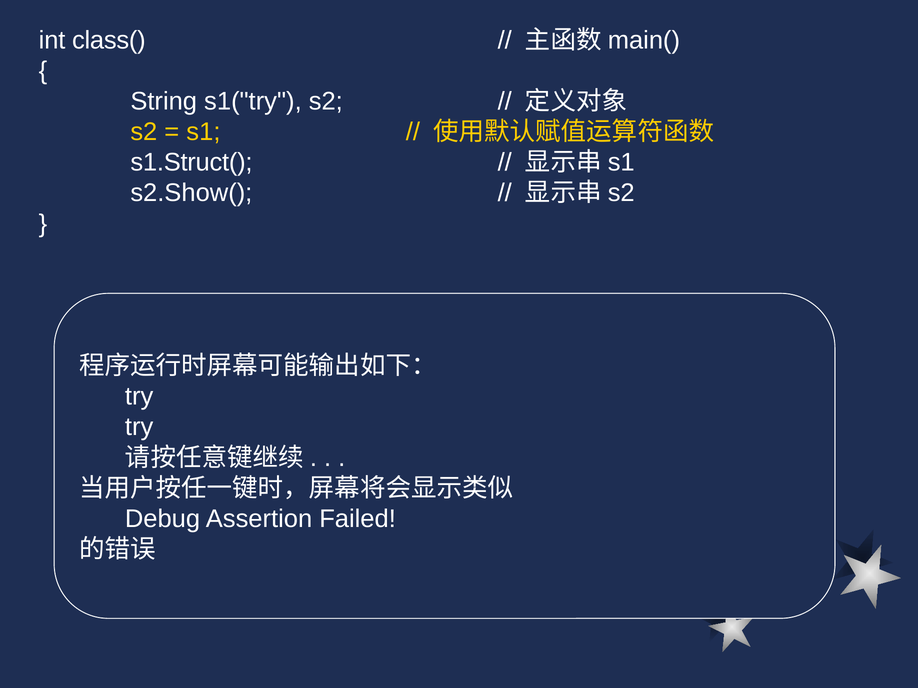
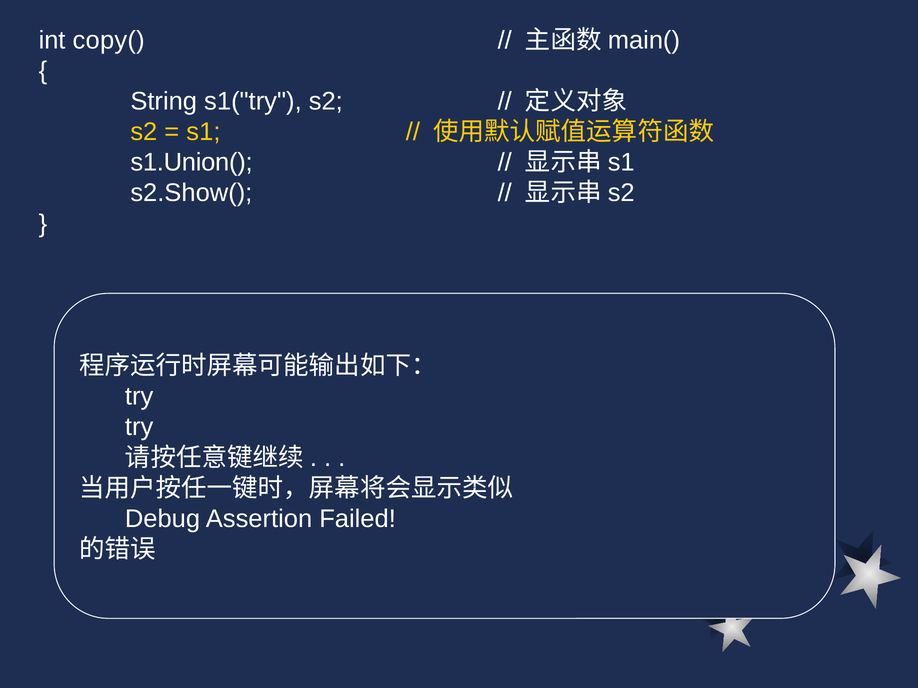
class(: class( -> copy( (109, 40)
s1.Struct(: s1.Struct( -> s1.Union( (191, 163)
